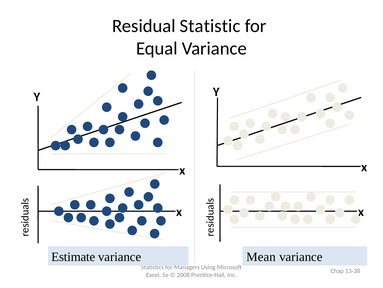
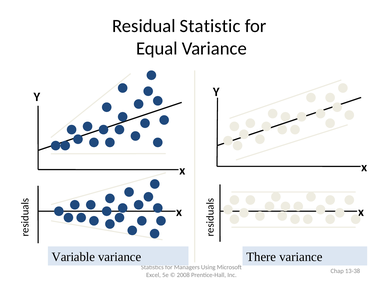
Estimate: Estimate -> Variable (73, 256)
Mean: Mean -> There (261, 256)
